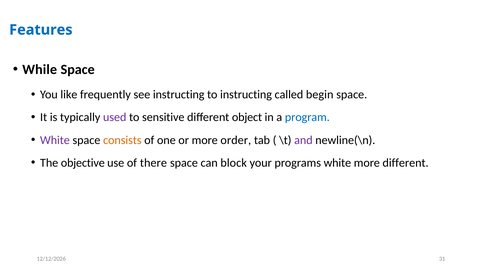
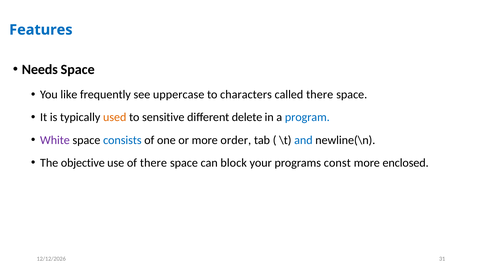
While: While -> Needs (40, 70)
see instructing: instructing -> uppercase (179, 95)
to instructing: instructing -> characters (246, 95)
called begin: begin -> there (320, 95)
used colour: purple -> orange (115, 117)
object: object -> delete (247, 117)
consists colour: orange -> blue (122, 140)
and colour: purple -> blue (303, 140)
programs white: white -> const (337, 163)
more different: different -> enclosed (406, 163)
